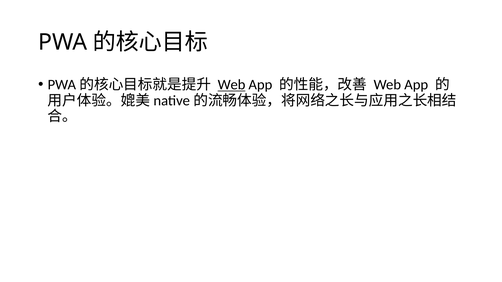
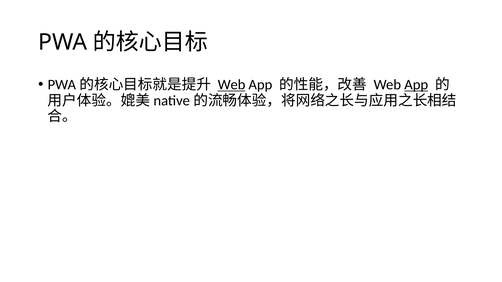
App underline: none -> present (416, 85)
